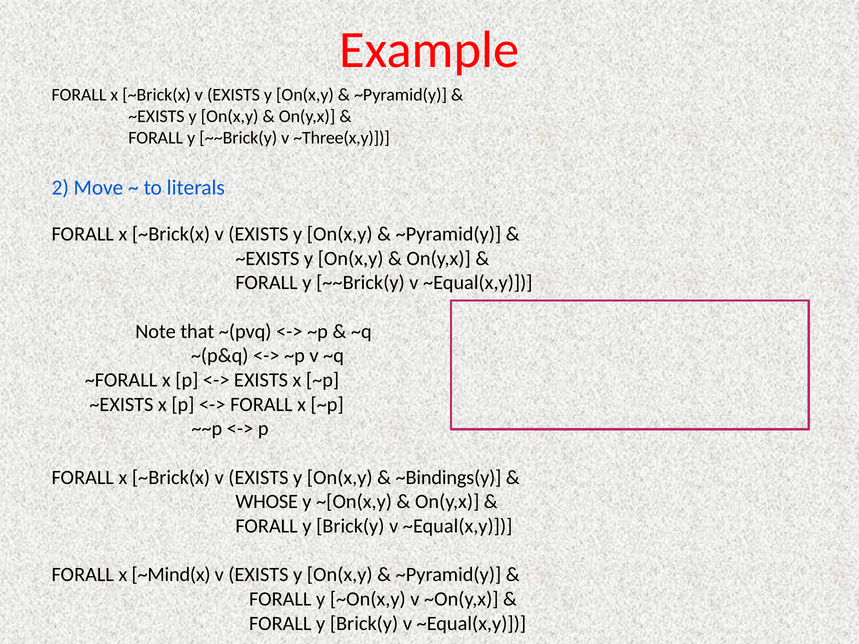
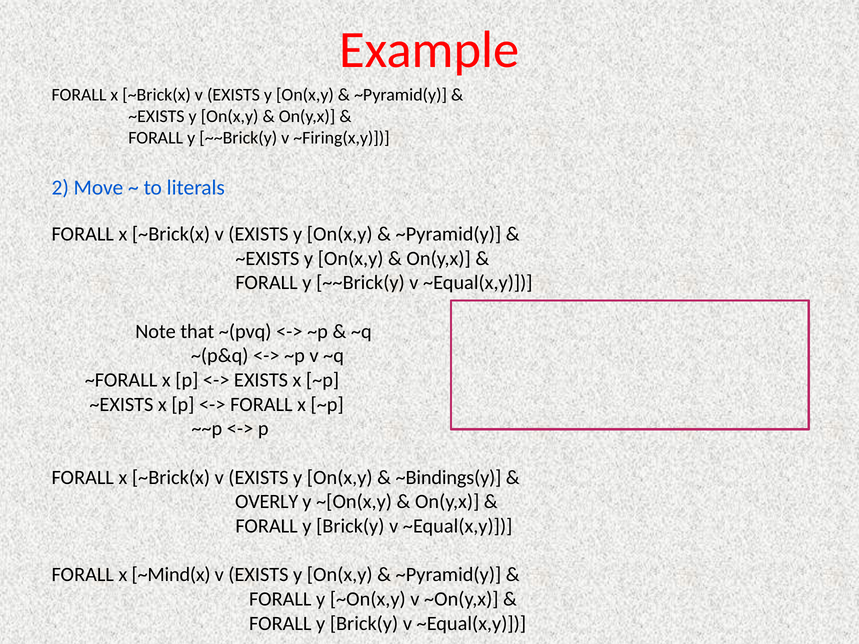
~Three(x,y: ~Three(x,y -> ~Firing(x,y (341, 138)
WHOSE: WHOSE -> OVERLY (267, 502)
